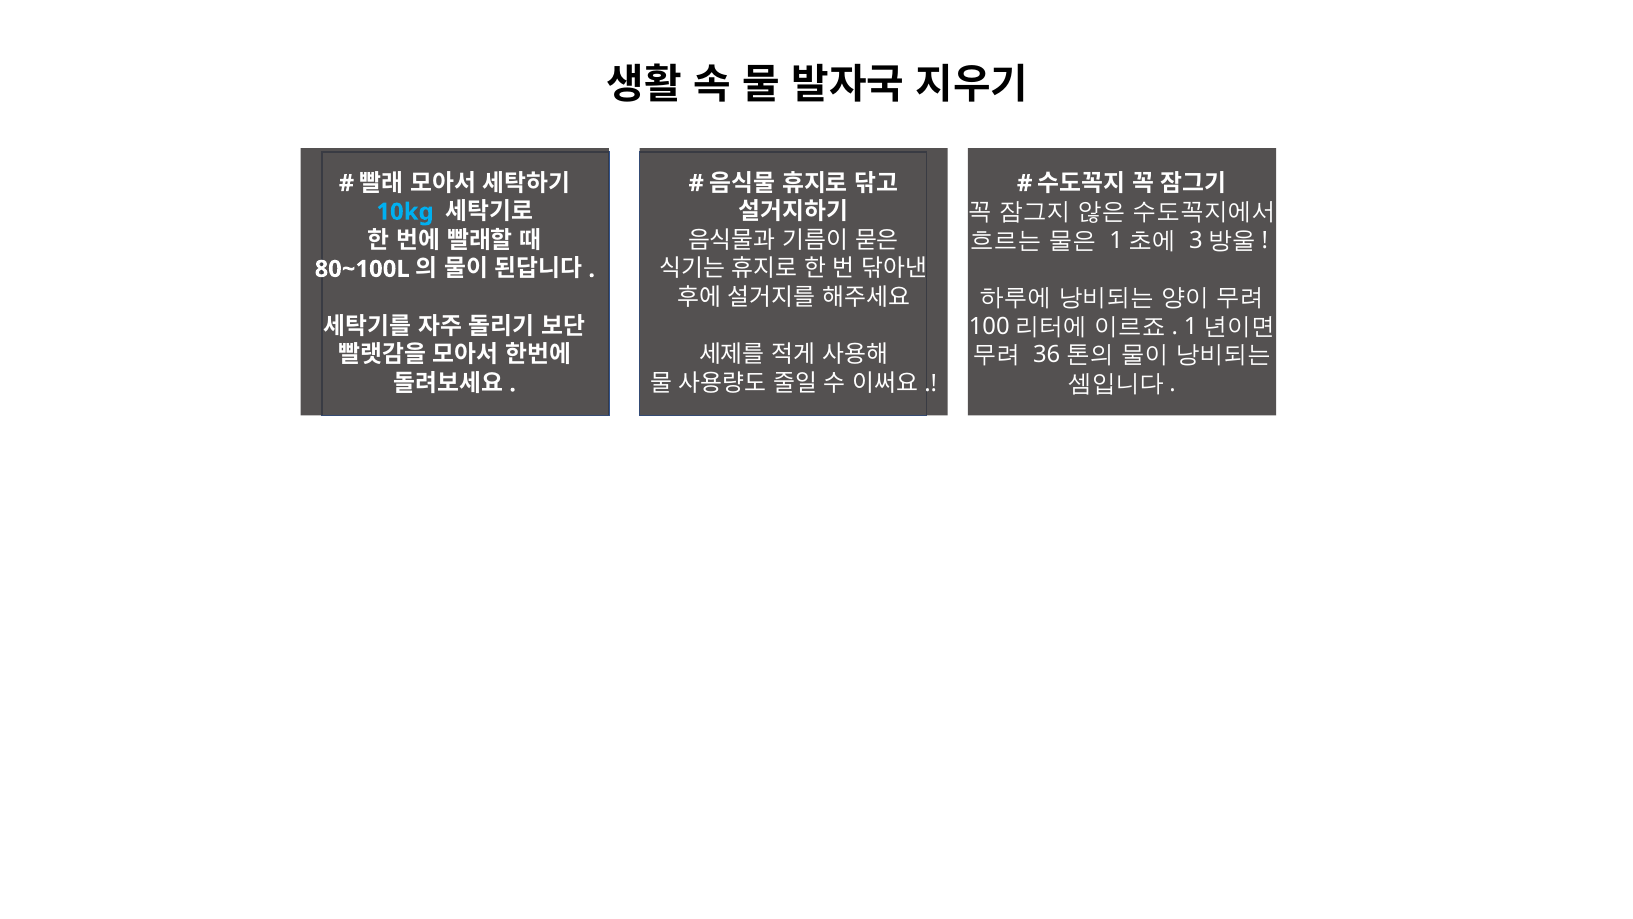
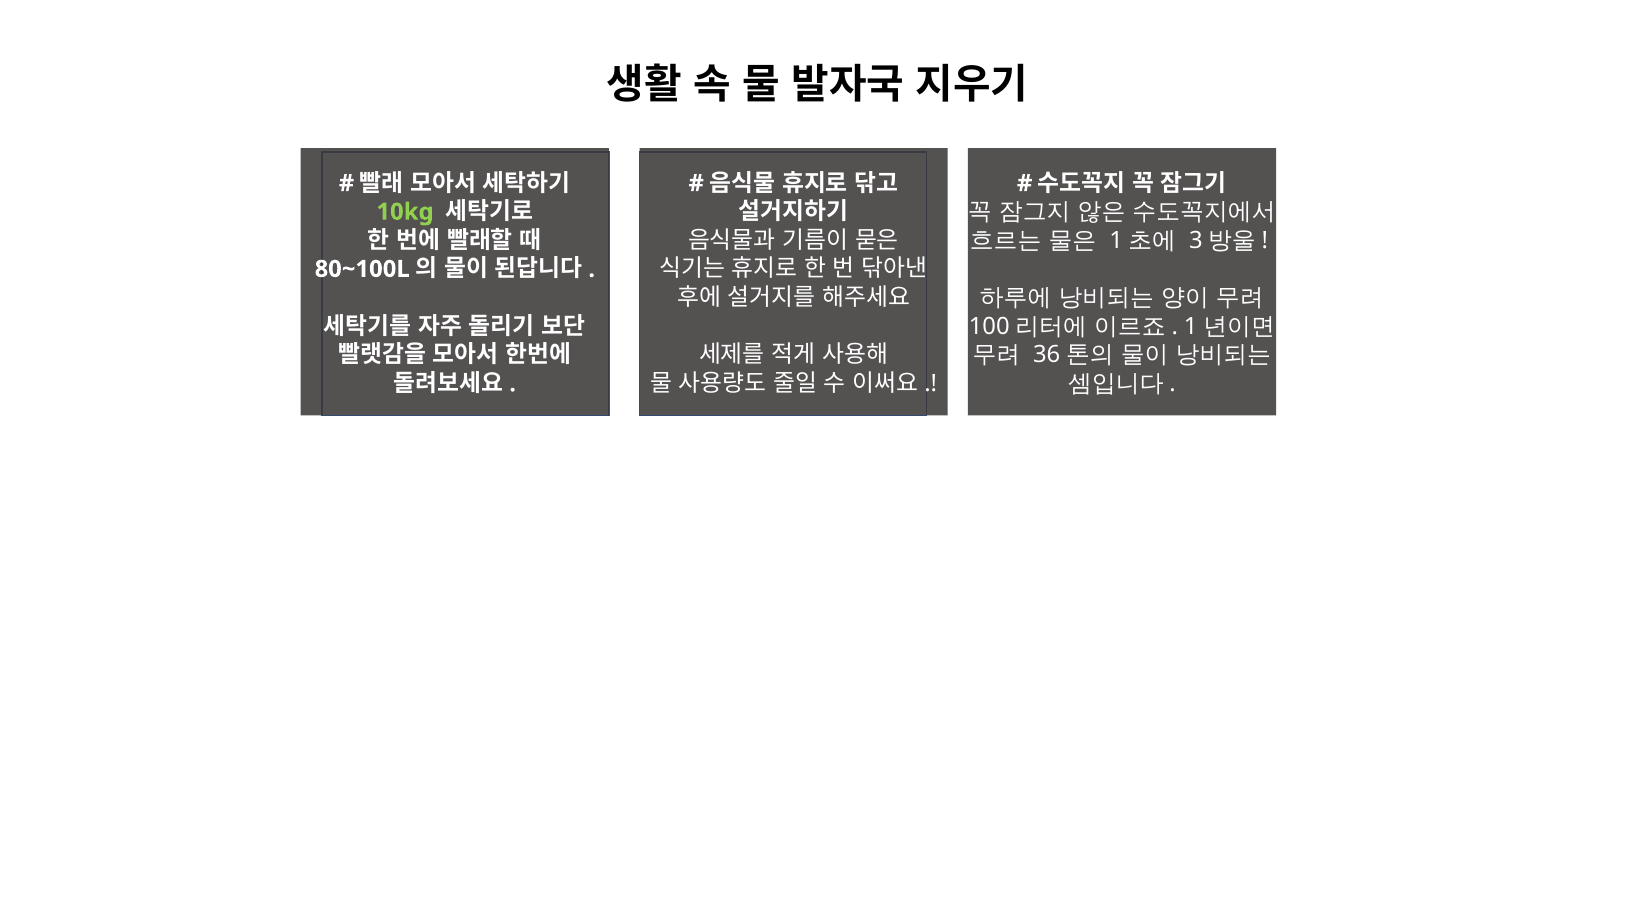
10kg colour: light blue -> light green (405, 212)
